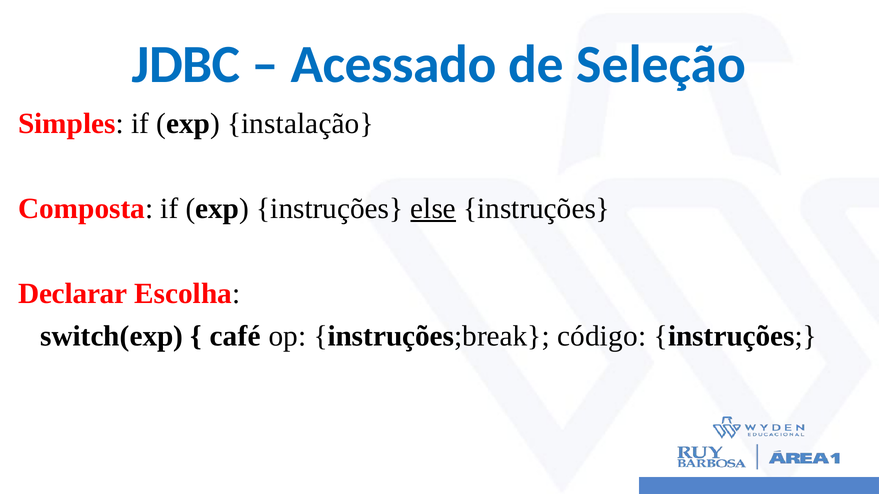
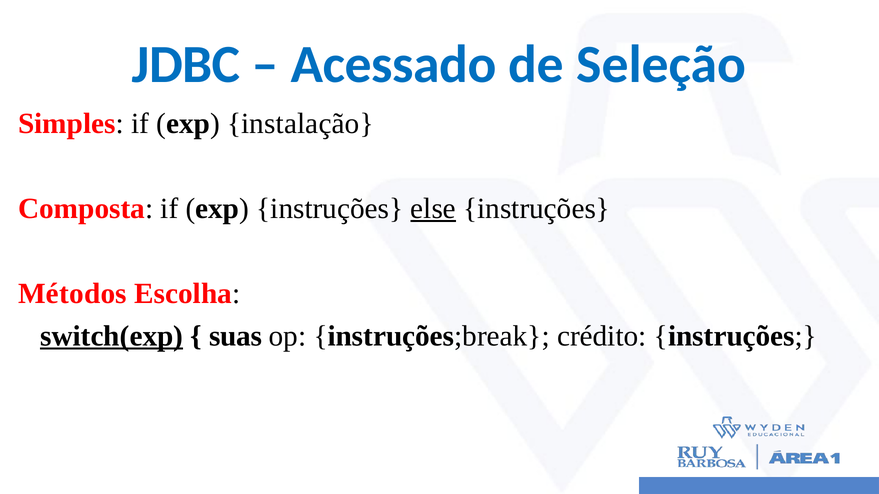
Declarar: Declarar -> Métodos (72, 294)
switch(exp underline: none -> present (112, 336)
café: café -> suas (236, 336)
código: código -> crédito (602, 336)
